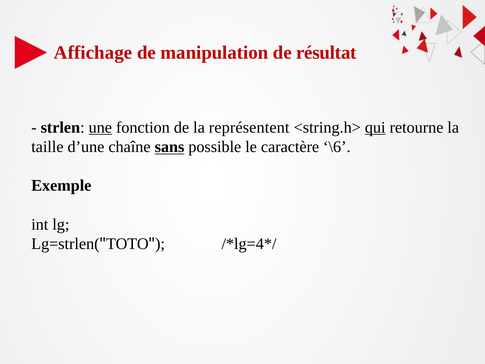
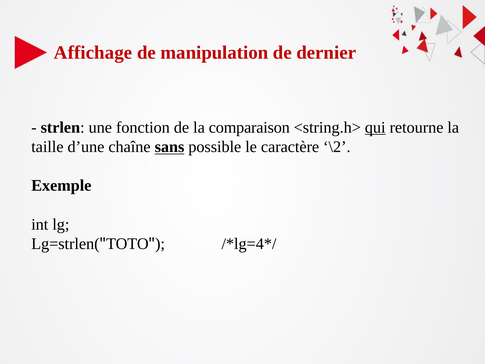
résultat: résultat -> dernier (326, 53)
une underline: present -> none (100, 127)
représentent: représentent -> comparaison (249, 127)
\6: \6 -> \2 (337, 147)
